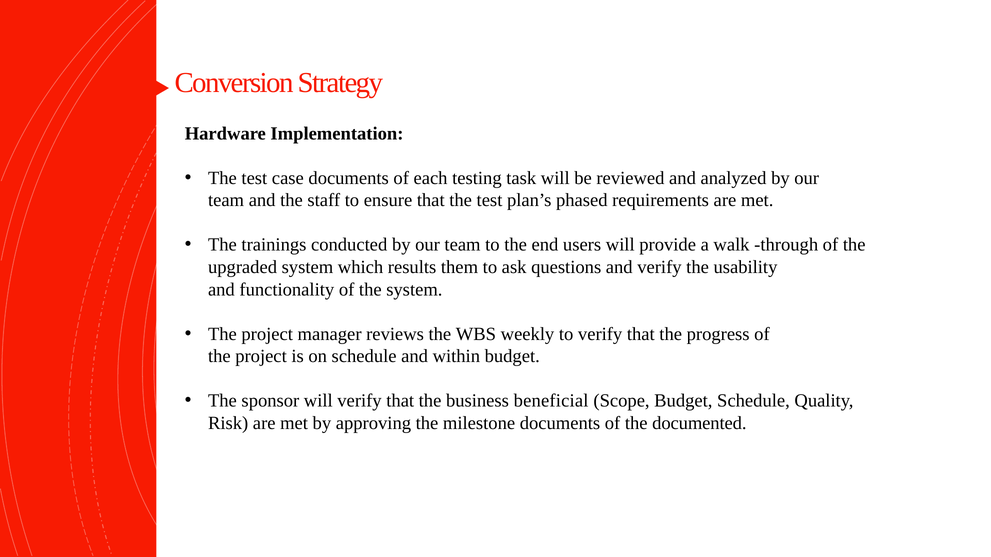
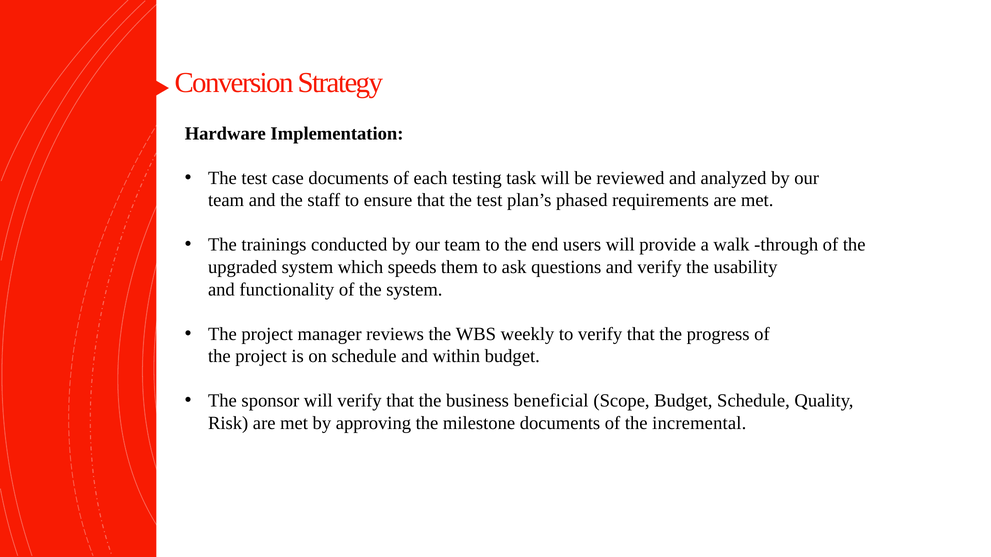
results: results -> speeds (412, 267)
documented: documented -> incremental (699, 423)
